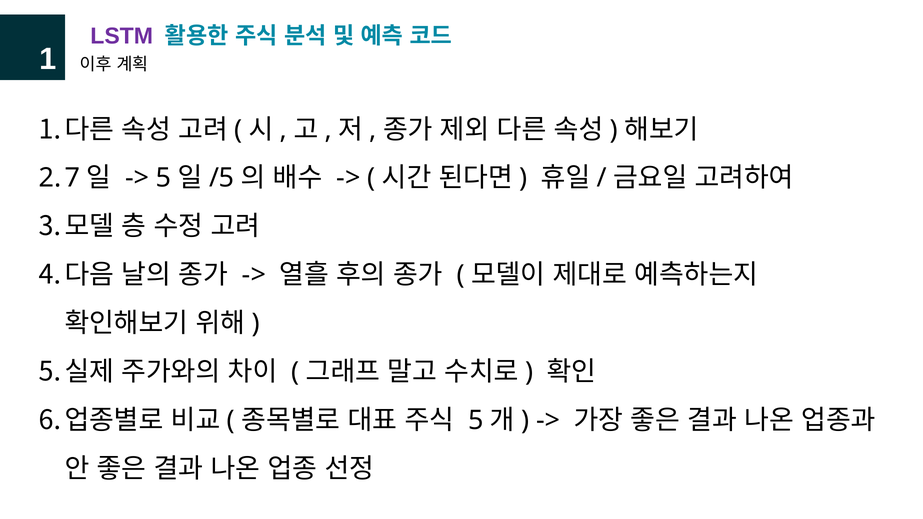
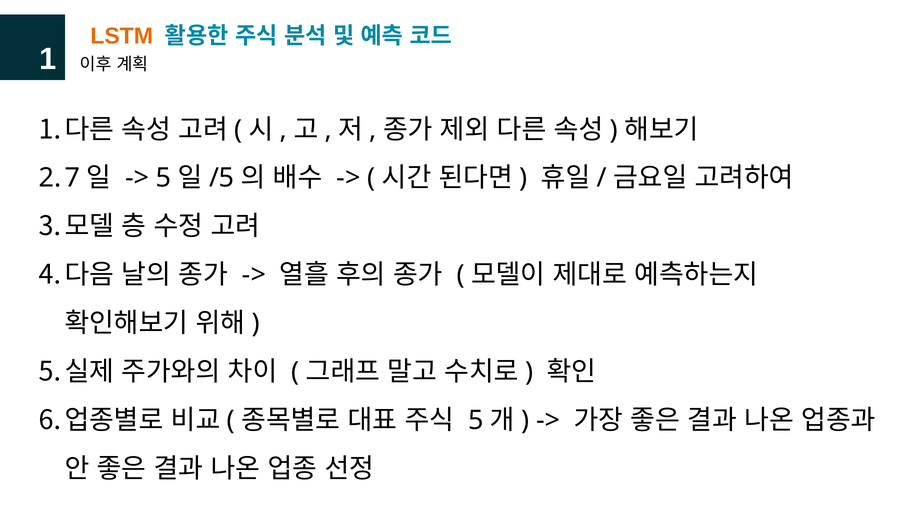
LSTM colour: purple -> orange (122, 36)
